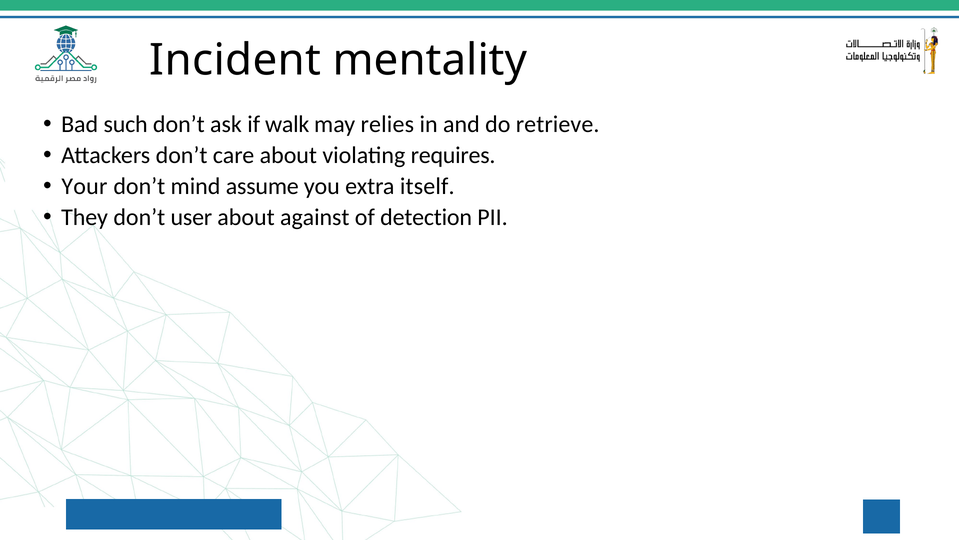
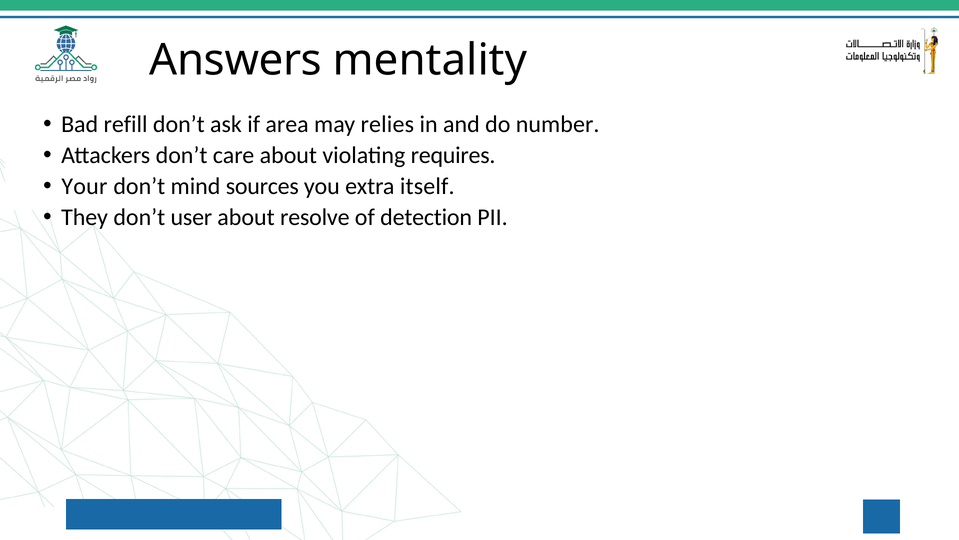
Incident: Incident -> Answers (236, 60)
such: such -> refill (126, 124)
walk: walk -> area (287, 124)
retrieve: retrieve -> number (558, 124)
assume: assume -> sources (262, 186)
against: against -> resolve (315, 217)
